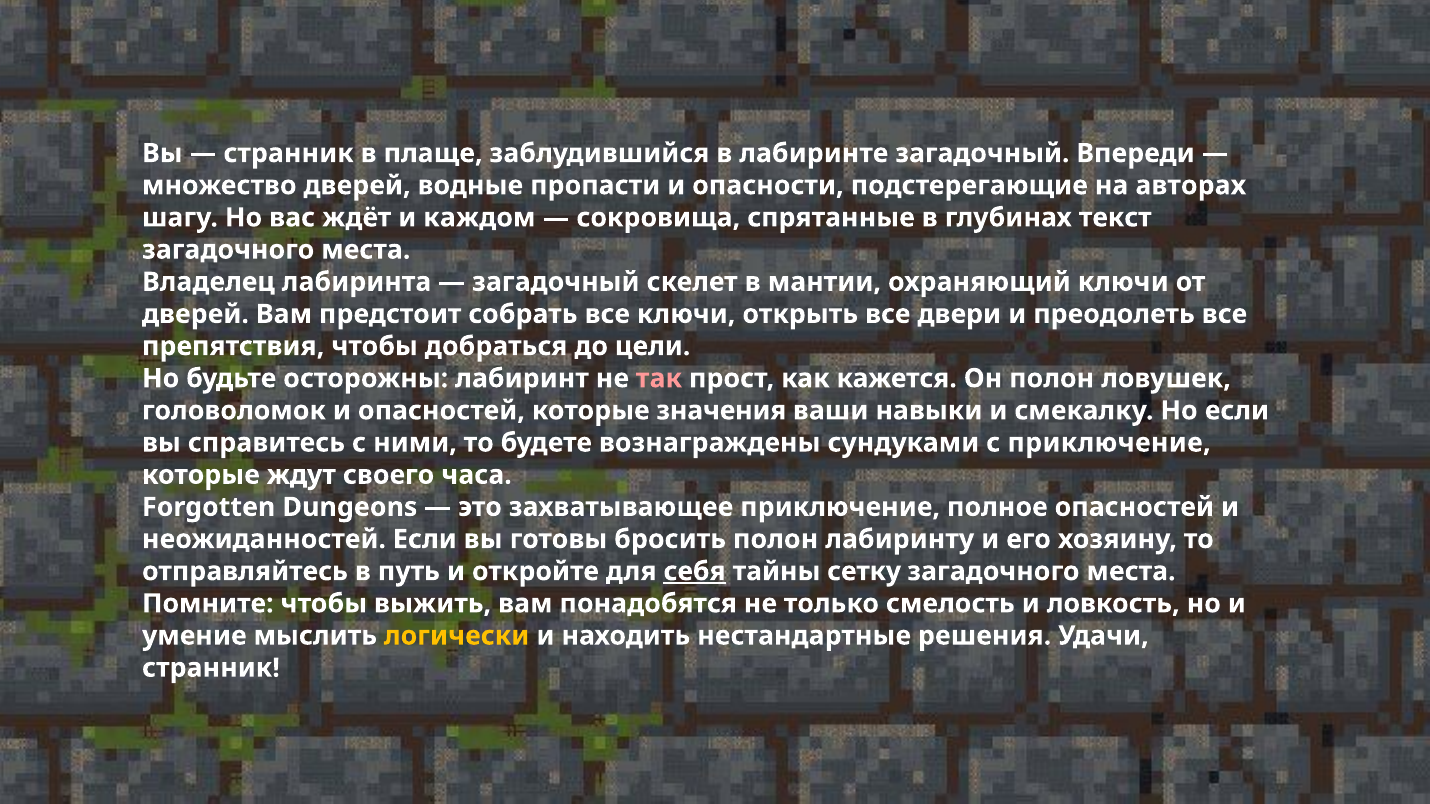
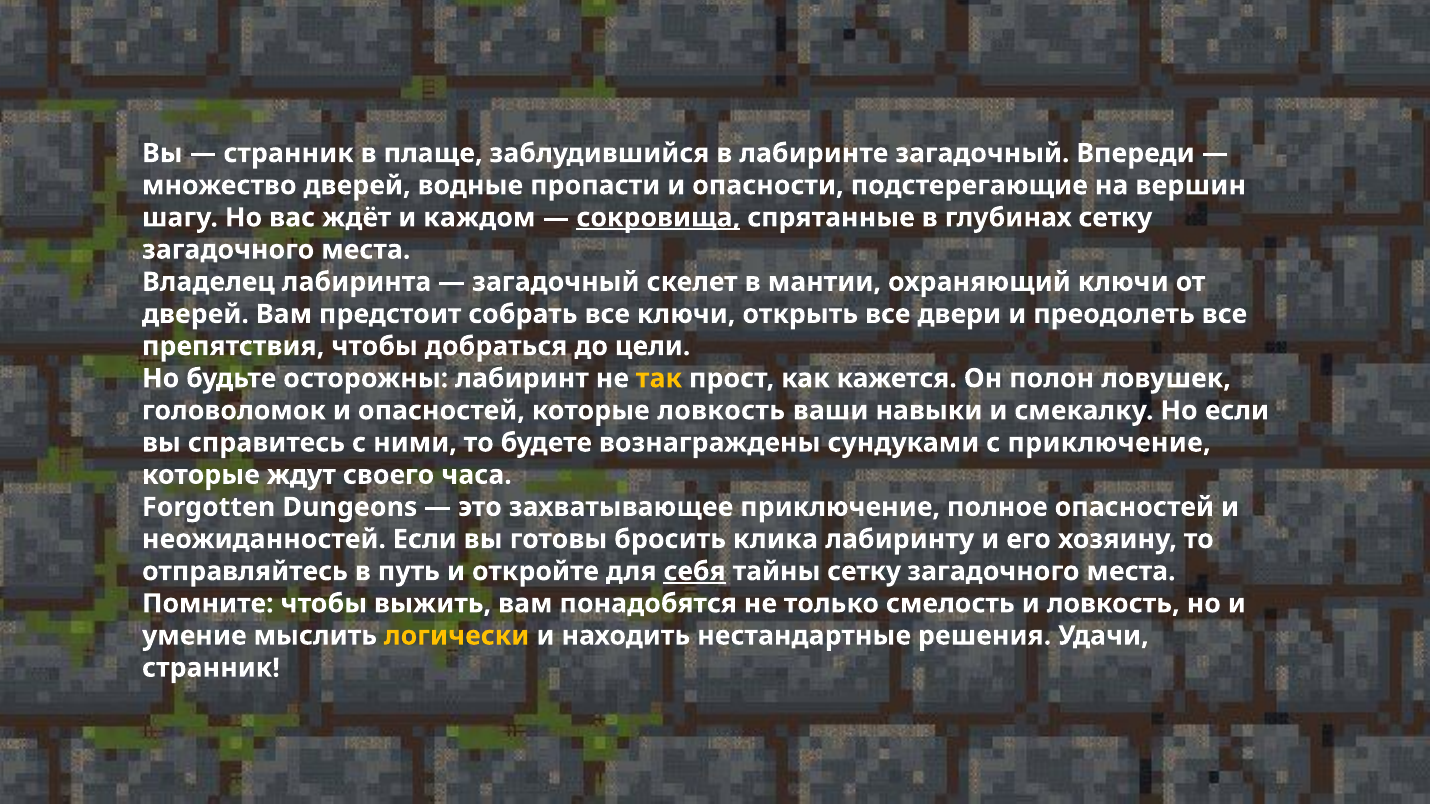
авторах: авторах -> вершин (1191, 186)
сокровища underline: none -> present (658, 218)
глубинах текст: текст -> сетку (1115, 218)
так colour: pink -> yellow (659, 379)
которые значения: значения -> ловкость (721, 411)
бросить полон: полон -> клика (776, 539)
